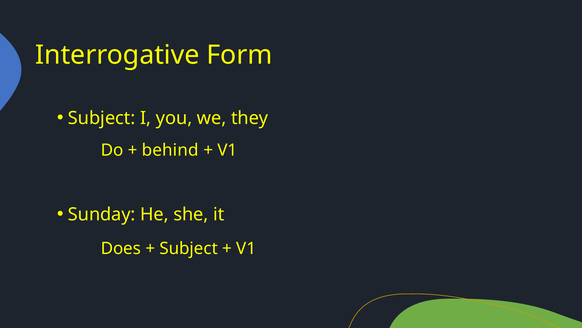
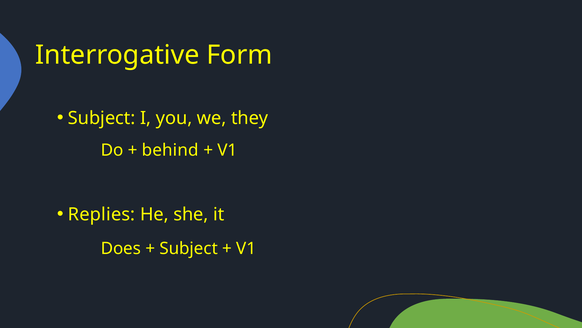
Sunday: Sunday -> Replies (102, 214)
